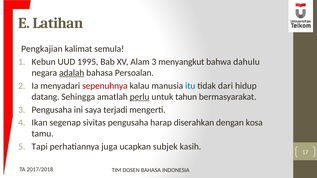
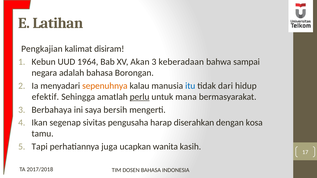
semula: semula -> disiram (109, 49)
1995: 1995 -> 1964 (88, 62)
Alam: Alam -> Akan (140, 62)
menyangkut: menyangkut -> keberadaan (181, 62)
dahulu: dahulu -> sampai (247, 62)
adalah underline: present -> none (72, 73)
Persoalan: Persoalan -> Borongan (134, 73)
sepenuhnya colour: red -> orange (105, 86)
datang: datang -> efektif (45, 97)
tahun: tahun -> mana (186, 97)
3 Pengusaha: Pengusaha -> Berbahaya (52, 110)
terjadi: terjadi -> bersih (115, 110)
subjek: subjek -> wanita (165, 147)
